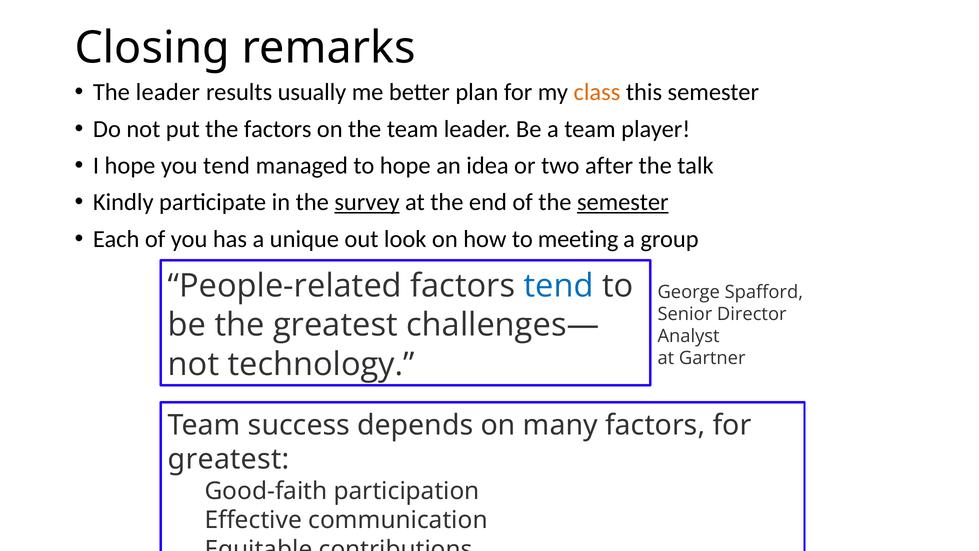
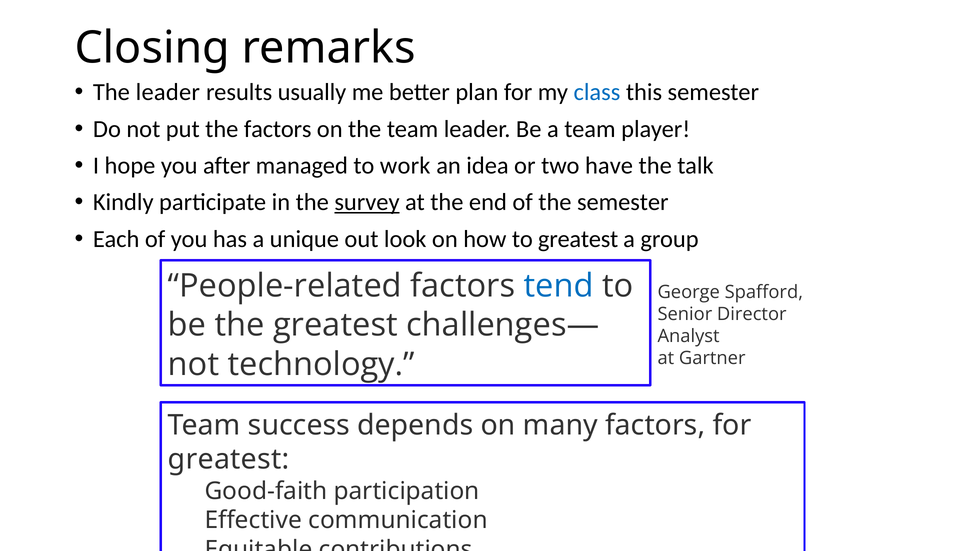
class colour: orange -> blue (597, 92)
you tend: tend -> after (227, 166)
to hope: hope -> work (405, 166)
after: after -> have (609, 166)
semester underline: present -> none (623, 202)
to meeting: meeting -> greatest (578, 239)
